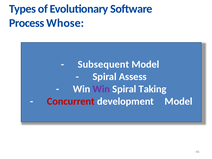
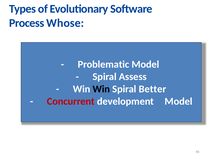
Subsequent: Subsequent -> Problematic (103, 64)
Win colour: purple -> black (101, 89)
Taking: Taking -> Better (152, 89)
